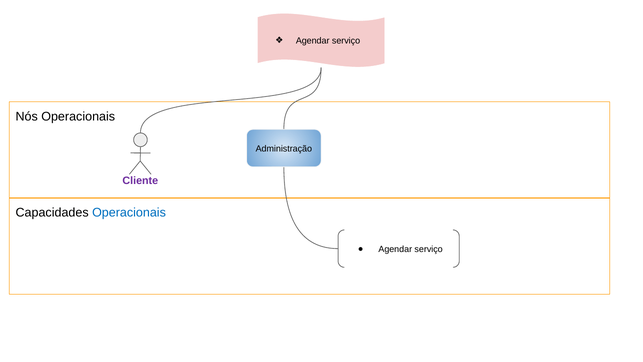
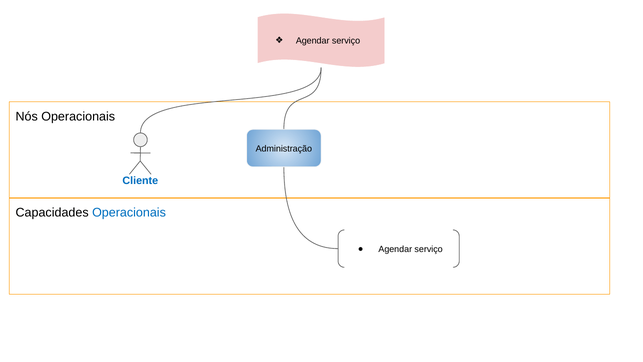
Cliente colour: purple -> blue (140, 181)
